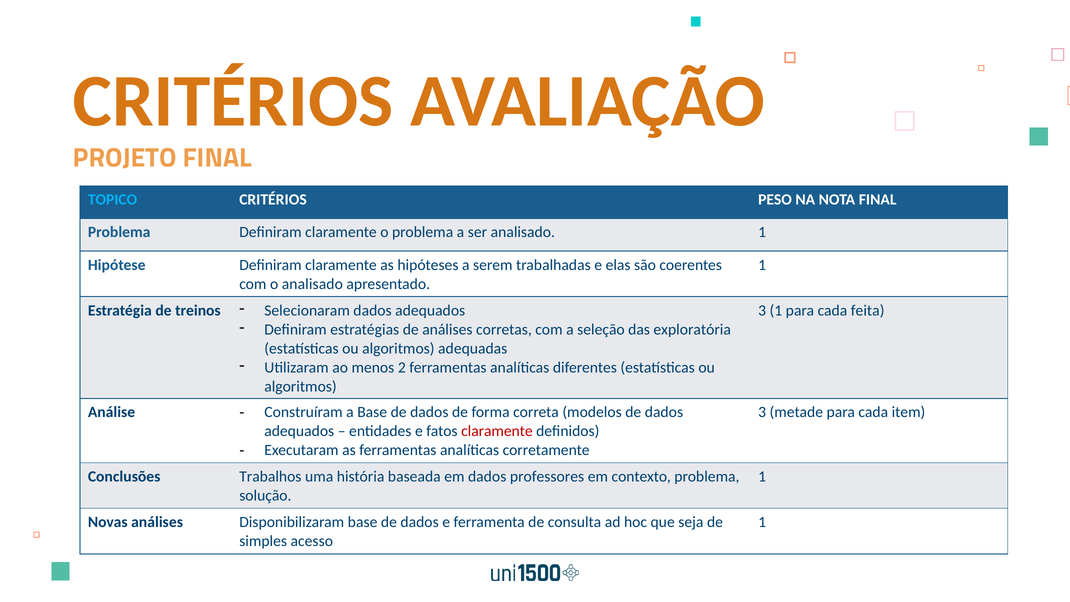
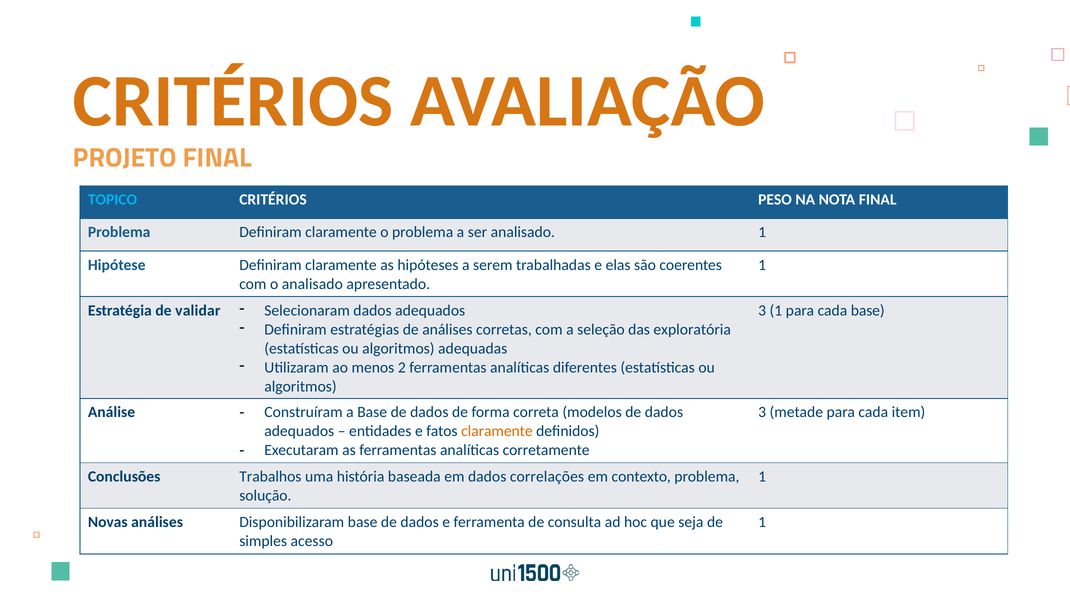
treinos: treinos -> validar (198, 310)
cada feita: feita -> base (868, 310)
claramente colour: red -> orange (497, 431)
professores: professores -> correlações (547, 476)
